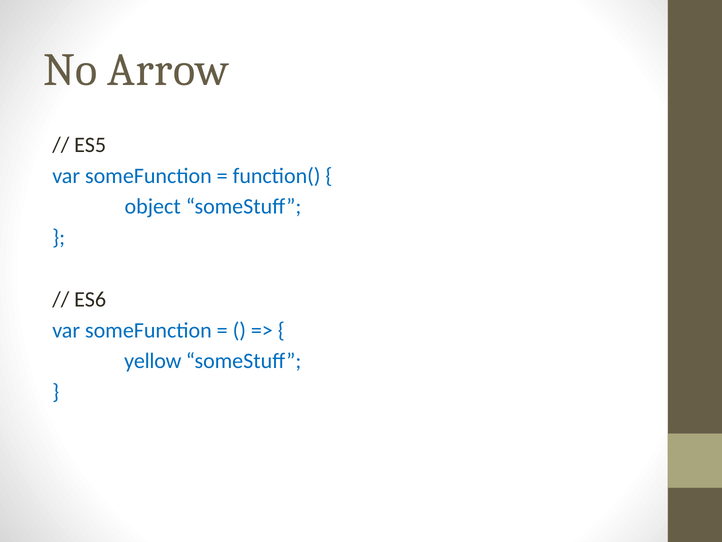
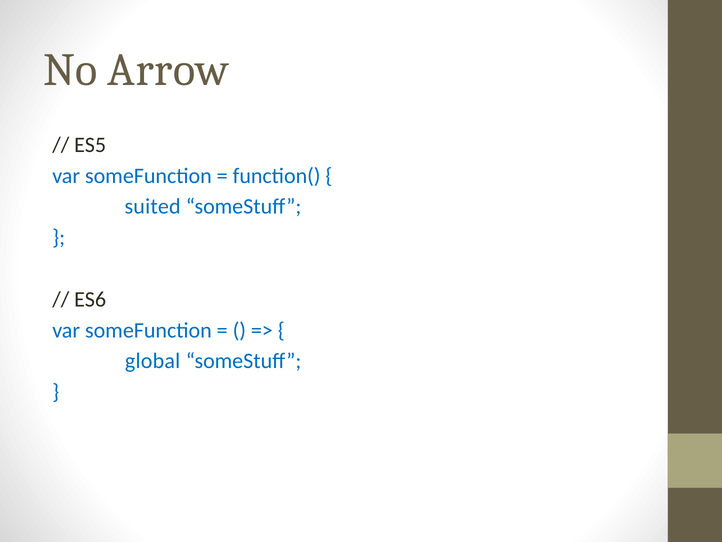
object: object -> suited (153, 206)
yellow: yellow -> global (153, 361)
